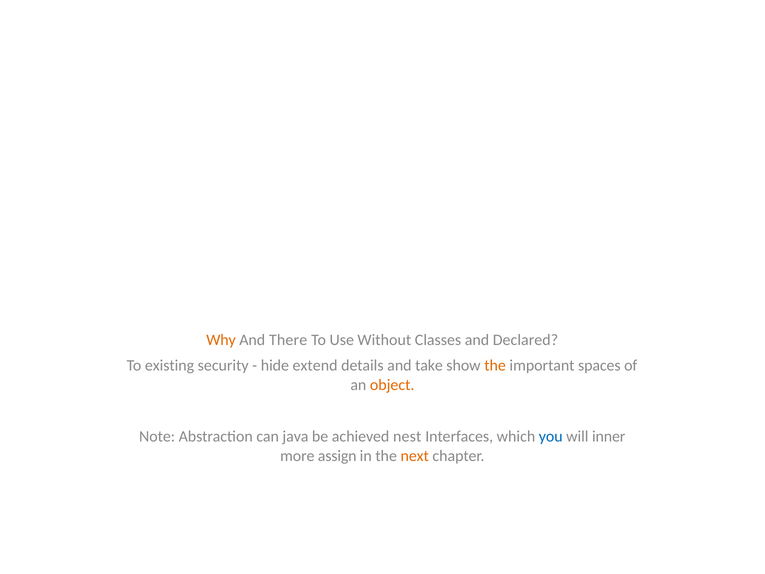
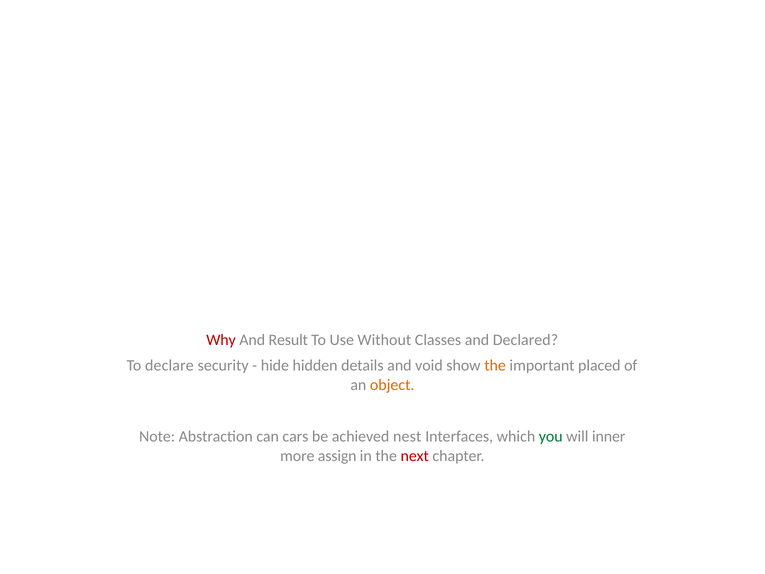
Why colour: orange -> red (221, 340)
There: There -> Result (288, 340)
existing: existing -> declare (169, 366)
extend: extend -> hidden (315, 366)
take: take -> void (429, 366)
spaces: spaces -> placed (599, 366)
java: java -> cars (295, 437)
you colour: blue -> green (551, 437)
next colour: orange -> red (415, 456)
